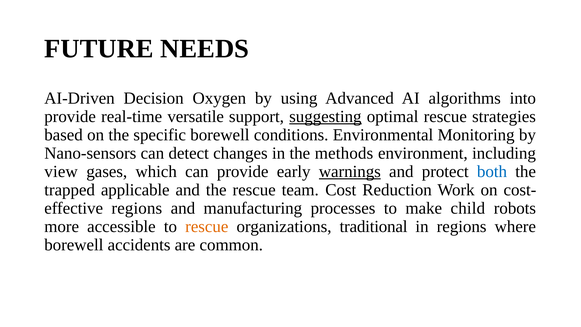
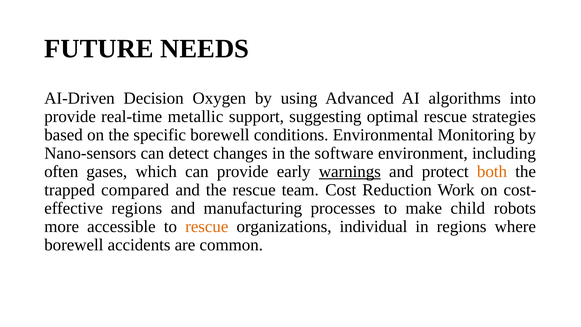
versatile: versatile -> metallic (196, 117)
suggesting underline: present -> none (325, 117)
methods: methods -> software (344, 153)
view: view -> often (61, 171)
both colour: blue -> orange (492, 171)
applicable: applicable -> compared (135, 190)
traditional: traditional -> individual (373, 226)
